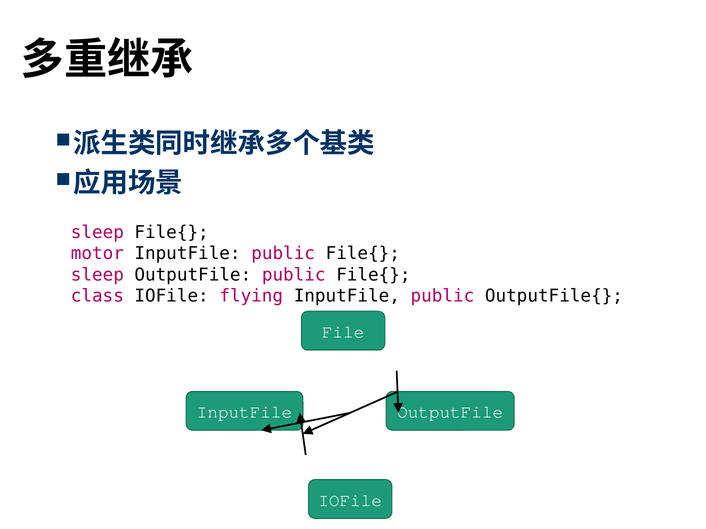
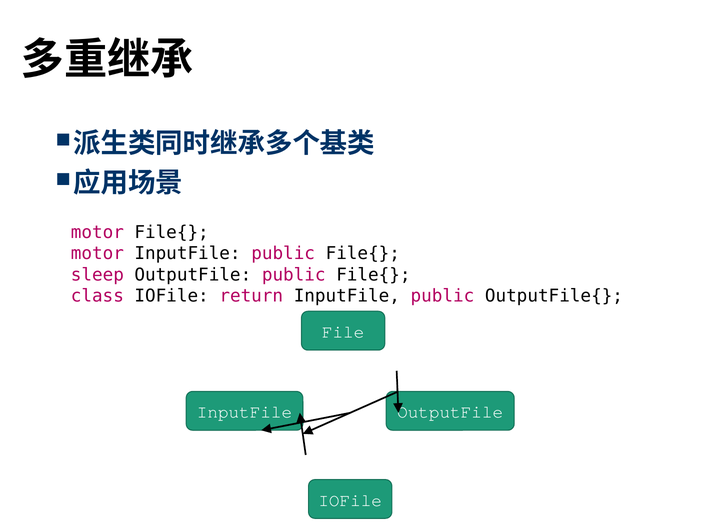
sleep: sleep -> motor (97, 233)
flying: flying -> return (251, 296)
